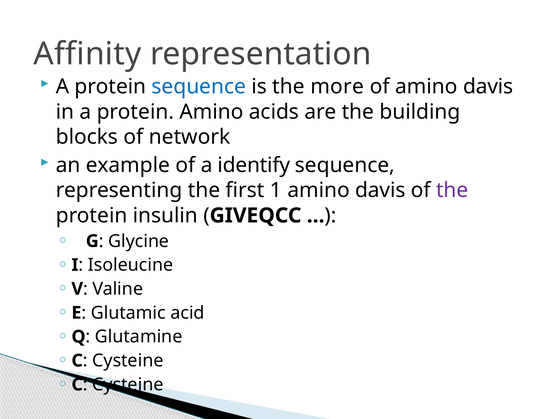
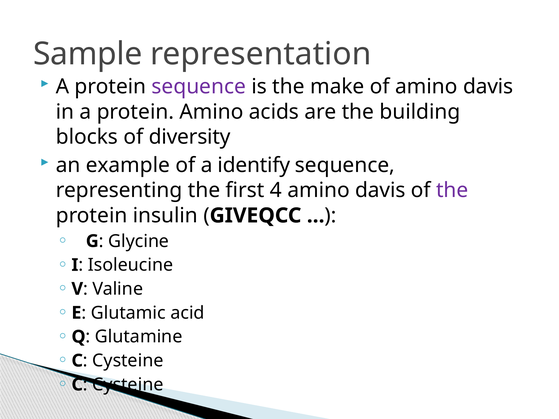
Affinity: Affinity -> Sample (88, 54)
sequence colour: blue -> purple (199, 87)
more: more -> make (337, 87)
network: network -> diversity (190, 137)
1: 1 -> 4 (276, 190)
